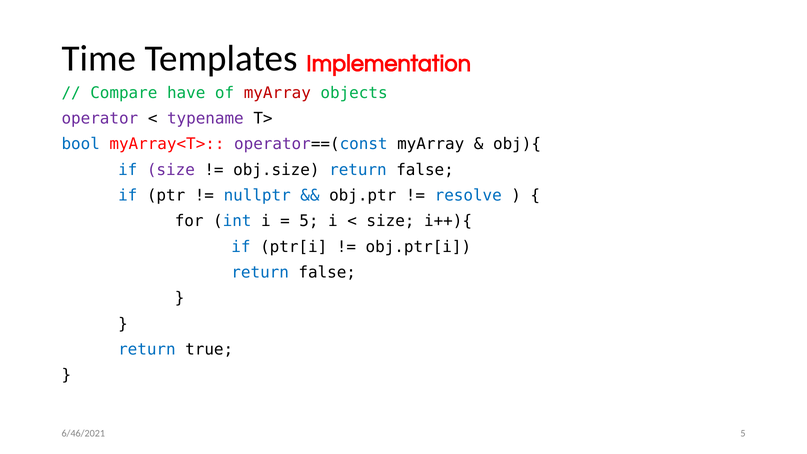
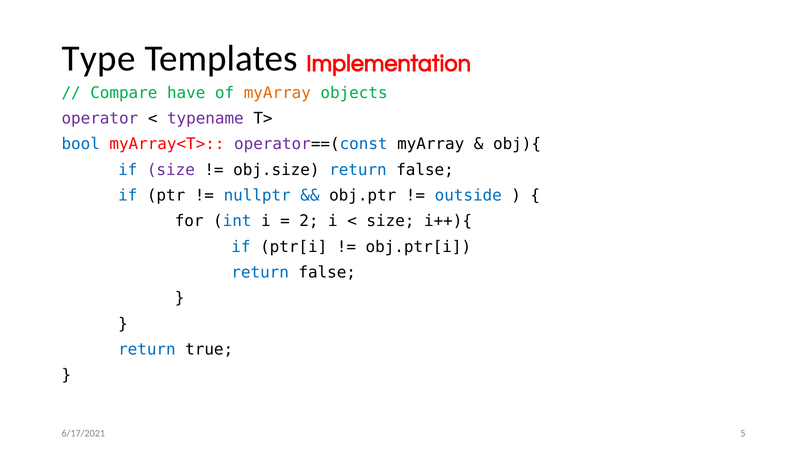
Time: Time -> Type (99, 59)
myArray colour: red -> orange (277, 93)
resolve: resolve -> outside (468, 195)
5: 5 -> 2 (309, 221)
6/46/2021: 6/46/2021 -> 6/17/2021 (83, 433)
